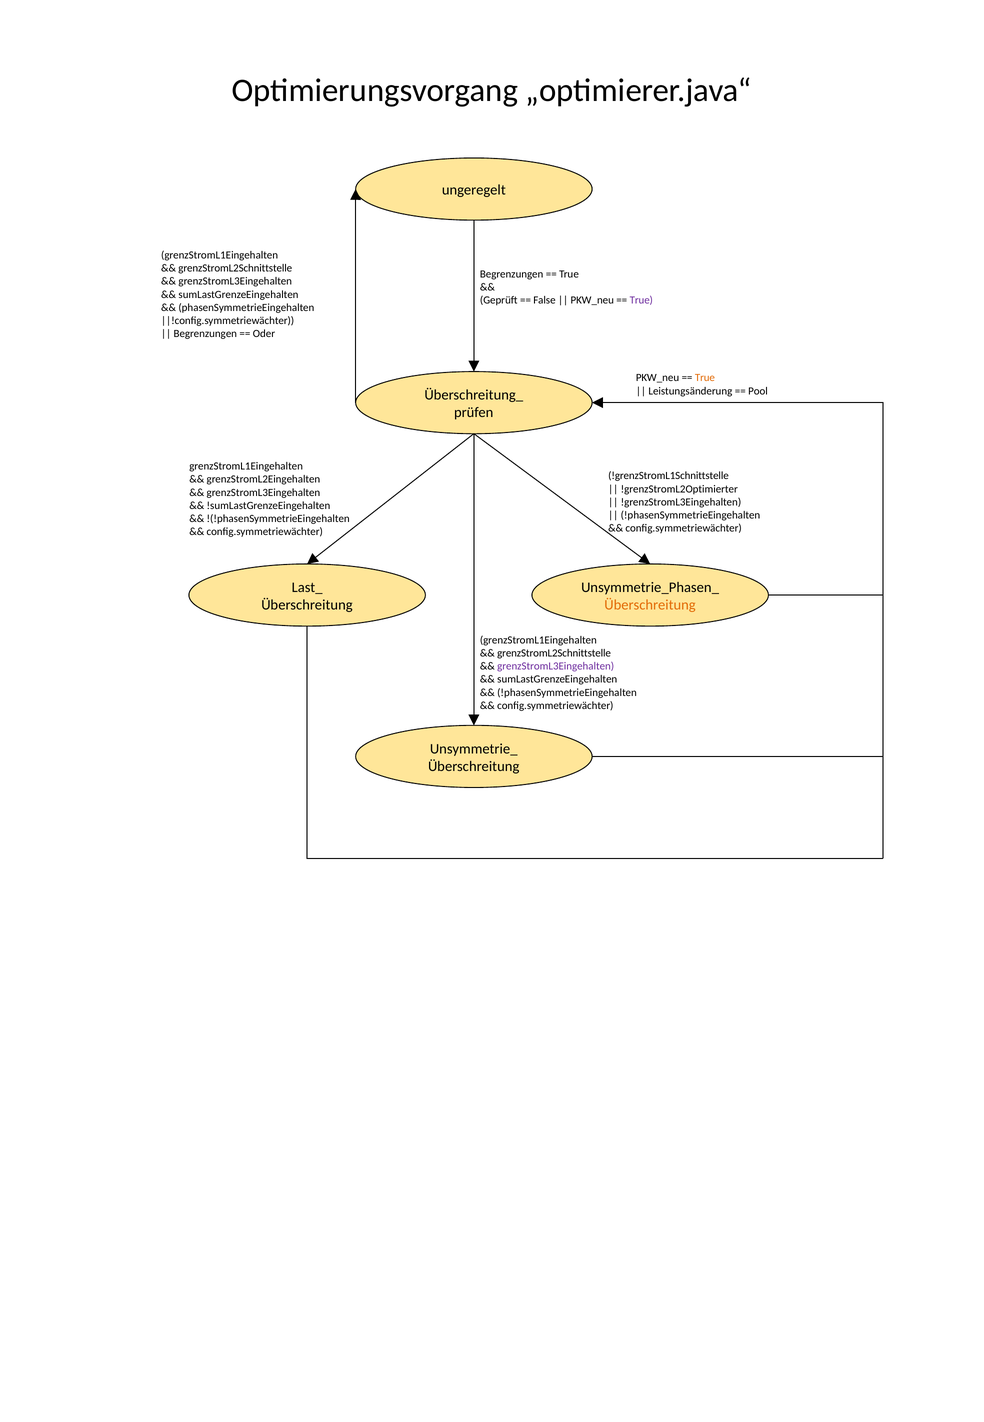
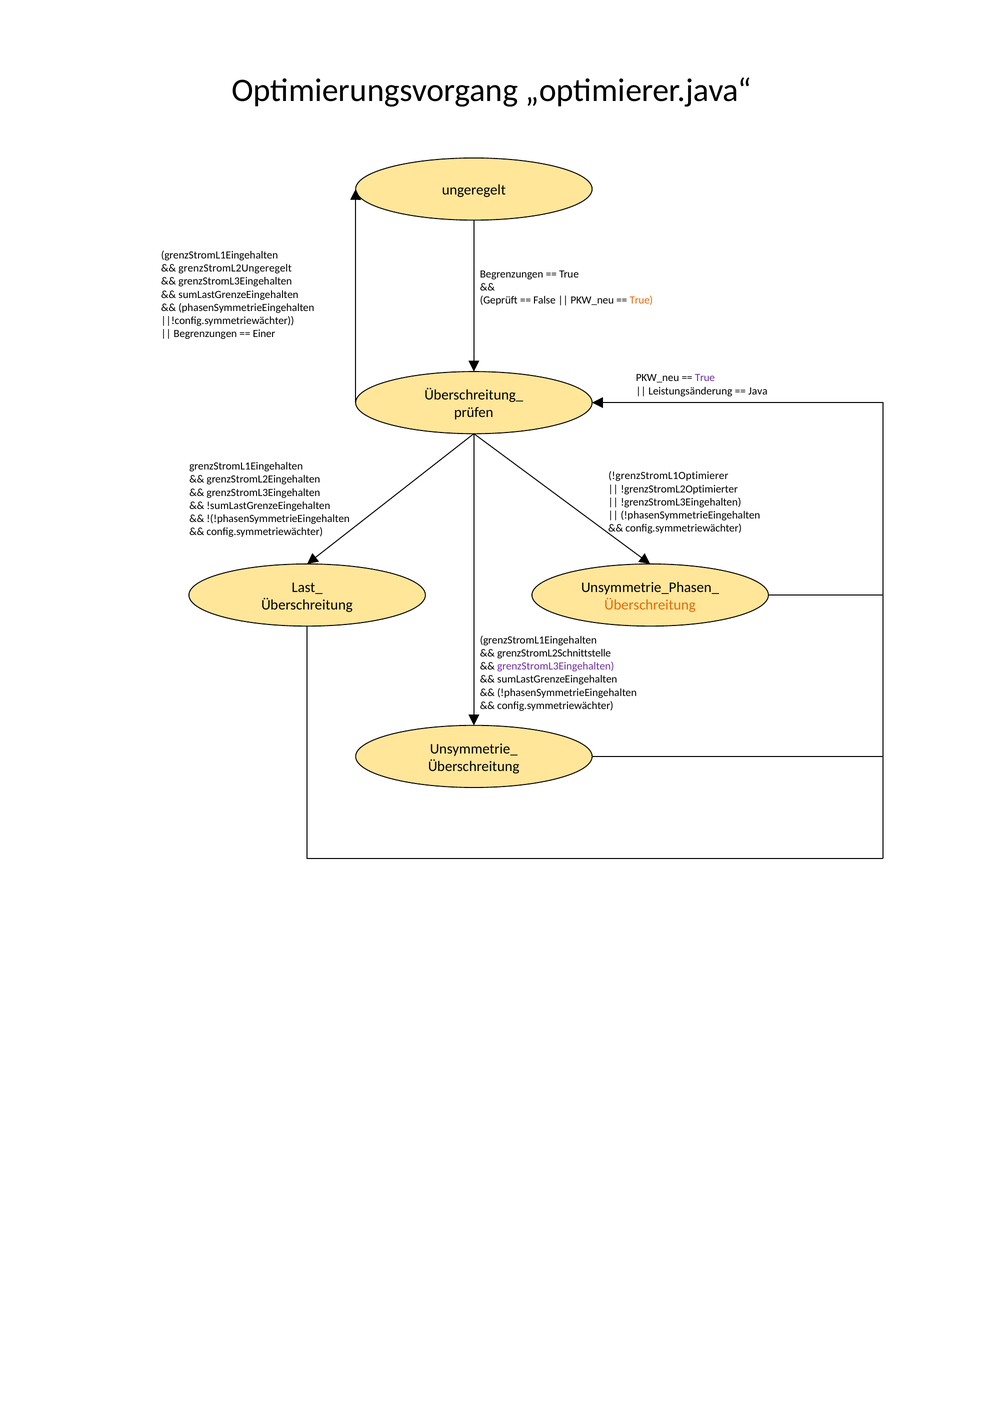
grenzStromL2Schnittstelle: grenzStromL2Schnittstelle -> grenzStromL2Ungeregelt (235, 268)
True colour: purple -> orange (641, 300)
Oder: Oder -> Einer (264, 334)
True colour: orange -> purple (705, 378)
Pool: Pool -> Java (758, 391)
!grenzStromL1Schnittstelle: !grenzStromL1Schnittstelle -> !grenzStromL1Optimierer (668, 476)
